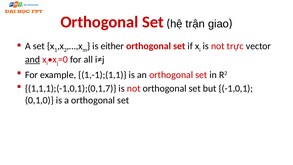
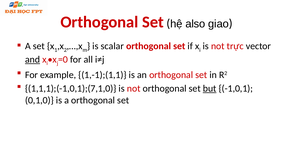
trận: trận -> also (195, 24)
either: either -> scalar (112, 46)
1,1,1);(-1,0,1);(0,1,7: 1,1,1);(-1,0,1);(0,1,7 -> 1,1,1);(-1,0,1);(7,1,0 (71, 88)
but underline: none -> present (210, 88)
